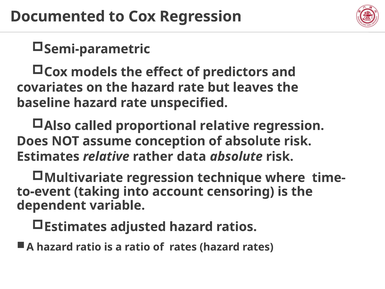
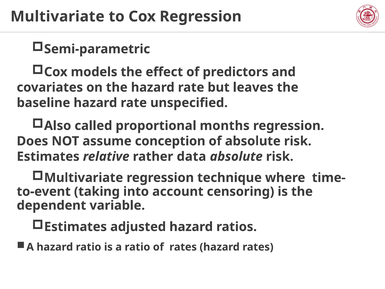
Documented: Documented -> Multivariate (57, 16)
proportional relative: relative -> months (225, 126)
